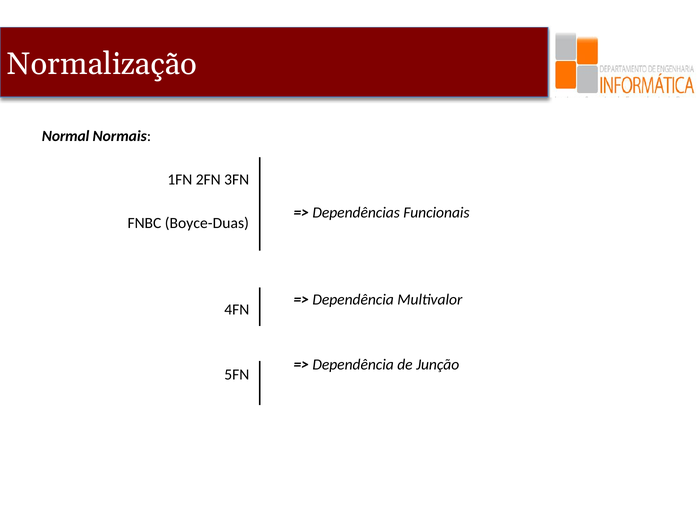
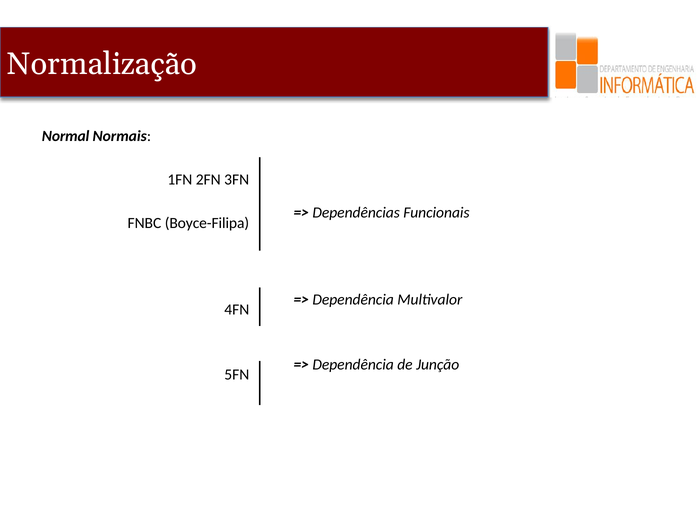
Boyce-Duas: Boyce-Duas -> Boyce-Filipa (207, 223)
